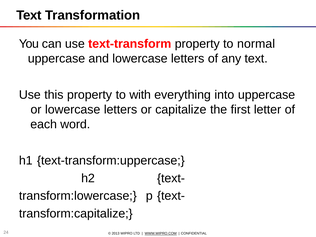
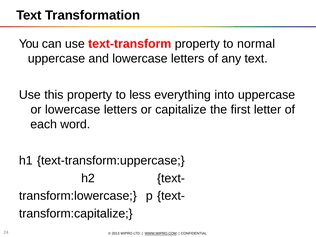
with: with -> less (140, 95)
